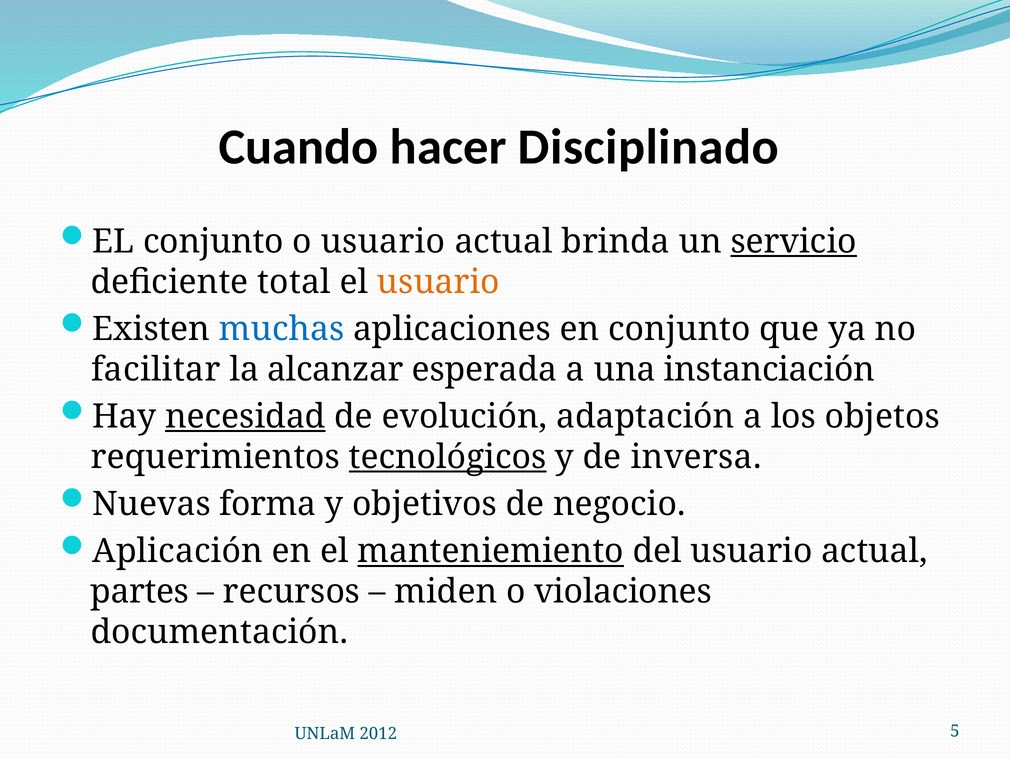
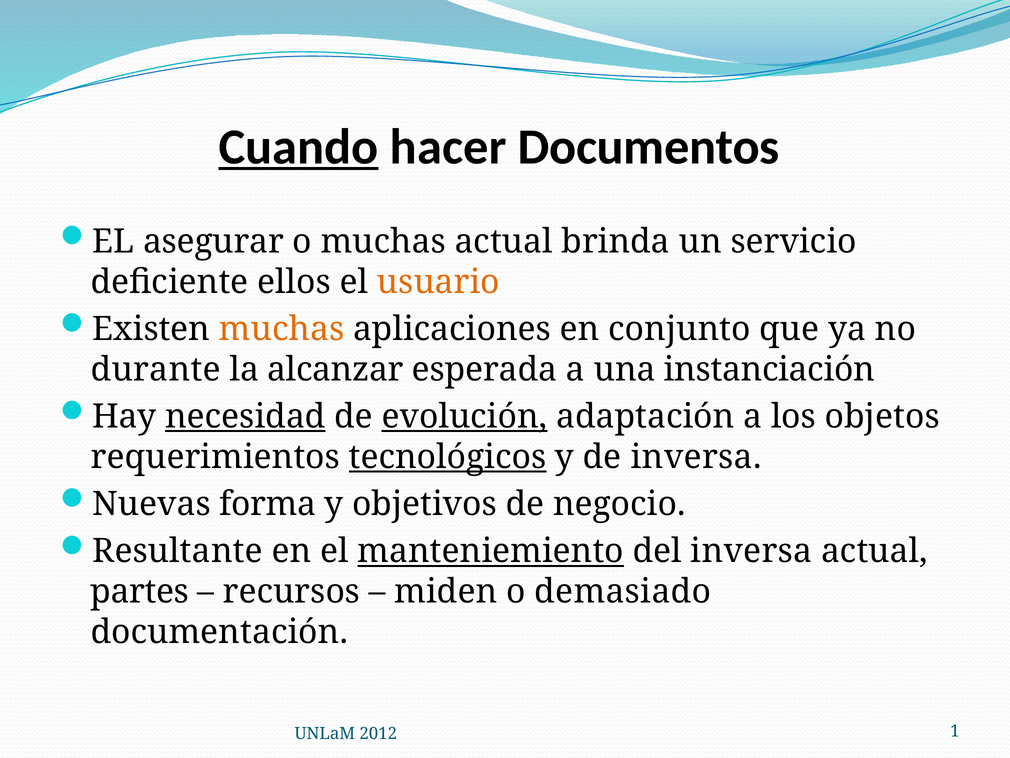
Cuando underline: none -> present (299, 147)
Disciplinado: Disciplinado -> Documentos (649, 147)
EL conjunto: conjunto -> asegurar (213, 241)
o usuario: usuario -> muchas (383, 241)
servicio underline: present -> none (794, 241)
total: total -> ellos (294, 282)
muchas colour: blue -> orange (282, 329)
facilitar: facilitar -> durante (156, 369)
evolución underline: none -> present (465, 416)
Aplicación: Aplicación -> Resultante (178, 551)
del usuario: usuario -> inversa (751, 551)
violaciones: violaciones -> demasiado (623, 591)
5: 5 -> 1 (955, 731)
